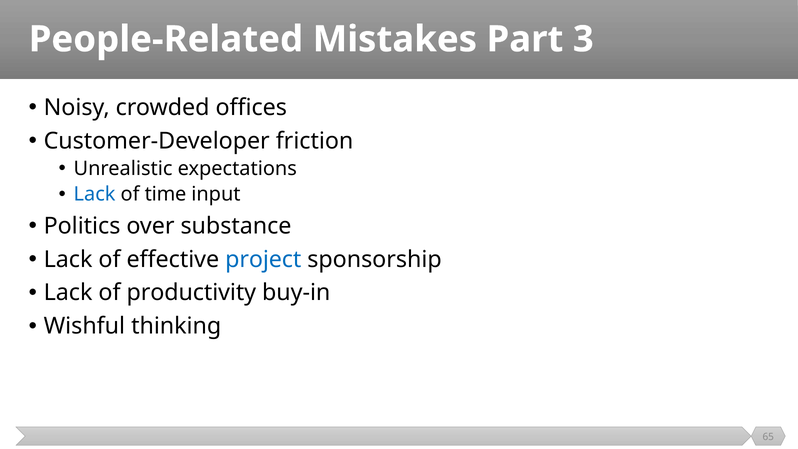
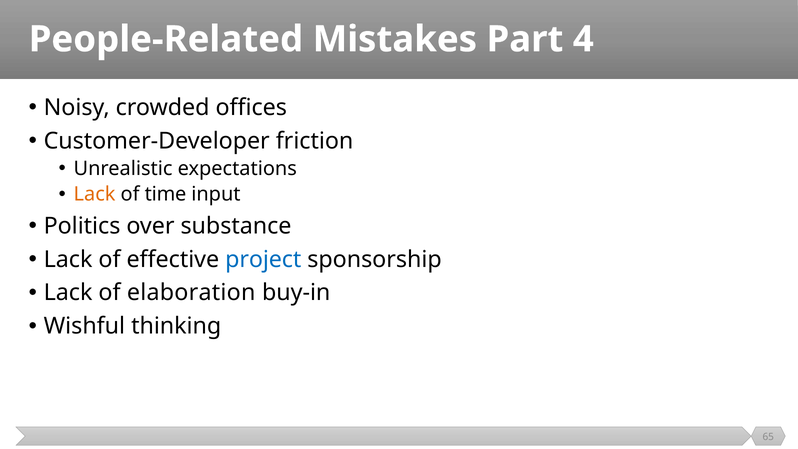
3: 3 -> 4 (583, 39)
Lack colour: blue -> orange (95, 194)
productivity: productivity -> elaboration (191, 293)
